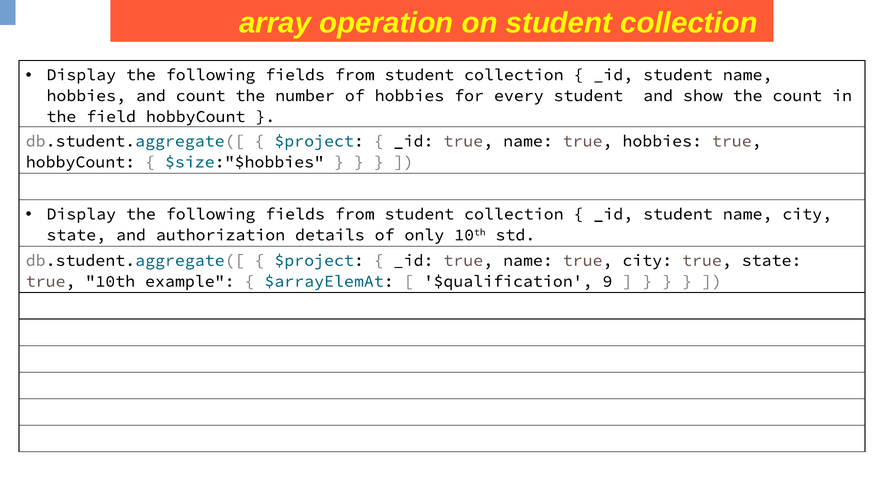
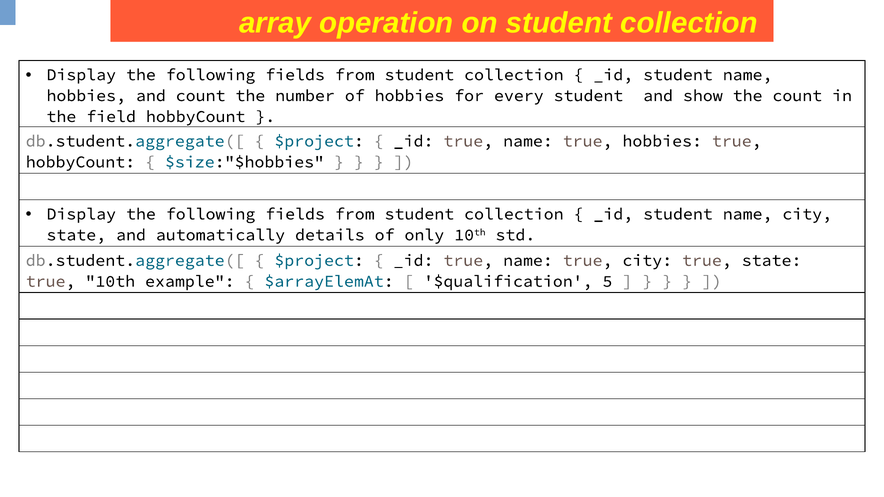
authorization: authorization -> automatically (220, 235)
9: 9 -> 5 (608, 281)
